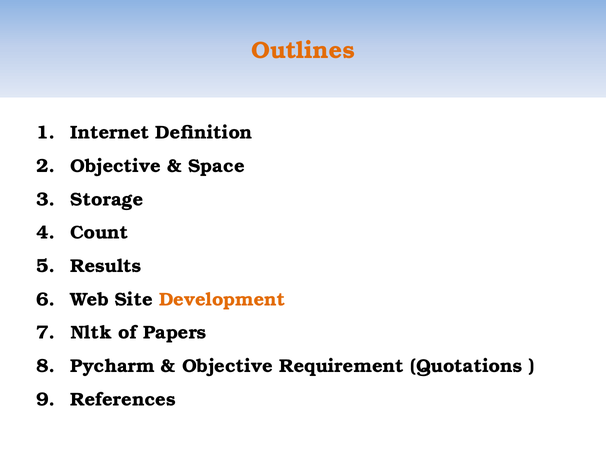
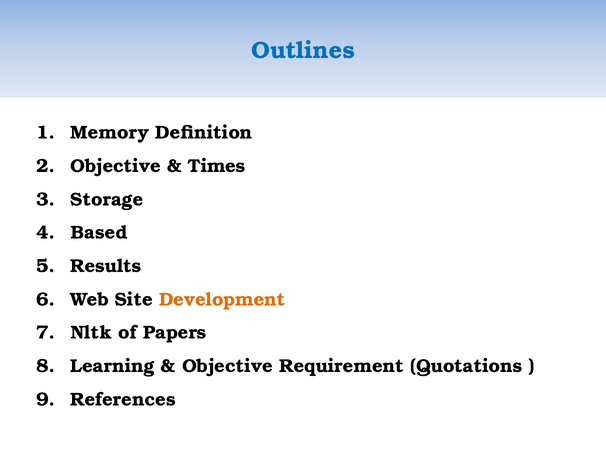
Outlines colour: orange -> blue (303, 50)
Internet: Internet -> Memory (110, 133)
Space: Space -> Times (217, 166)
Count: Count -> Based (99, 232)
Pycharm: Pycharm -> Learning (113, 366)
